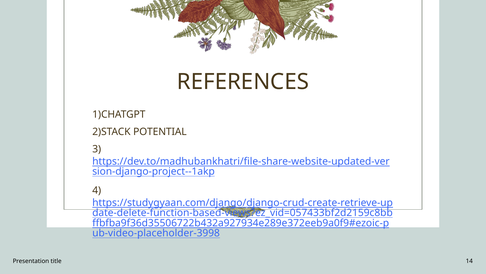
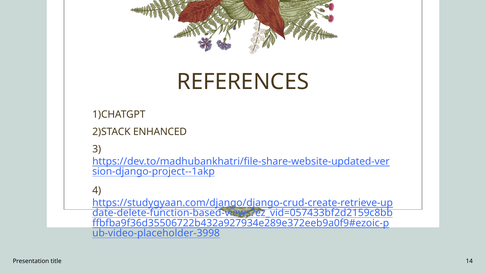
POTENTIAL: POTENTIAL -> ENHANCED (160, 132)
